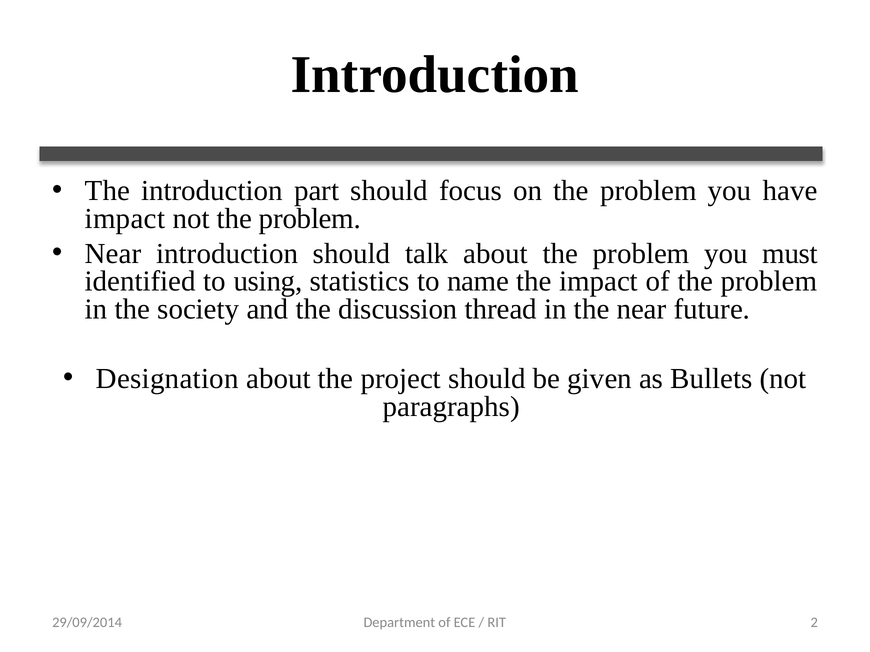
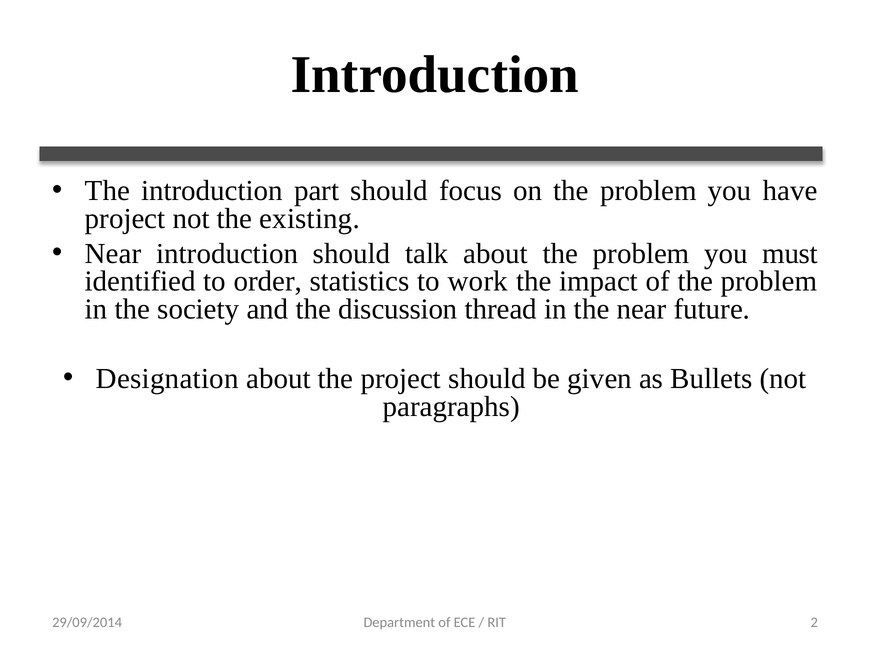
impact: impact -> project (125, 219)
not the problem: problem -> existing (310, 219)
using: using -> order (268, 282)
name: name -> work (478, 282)
